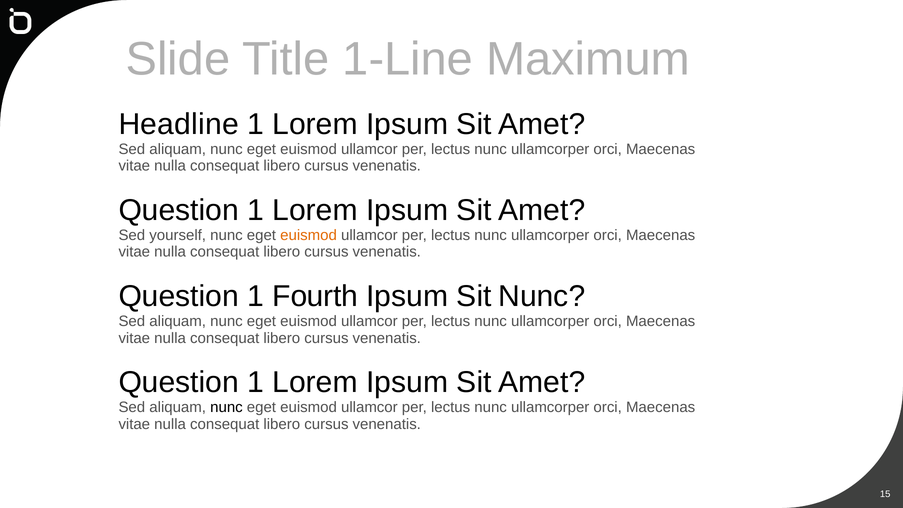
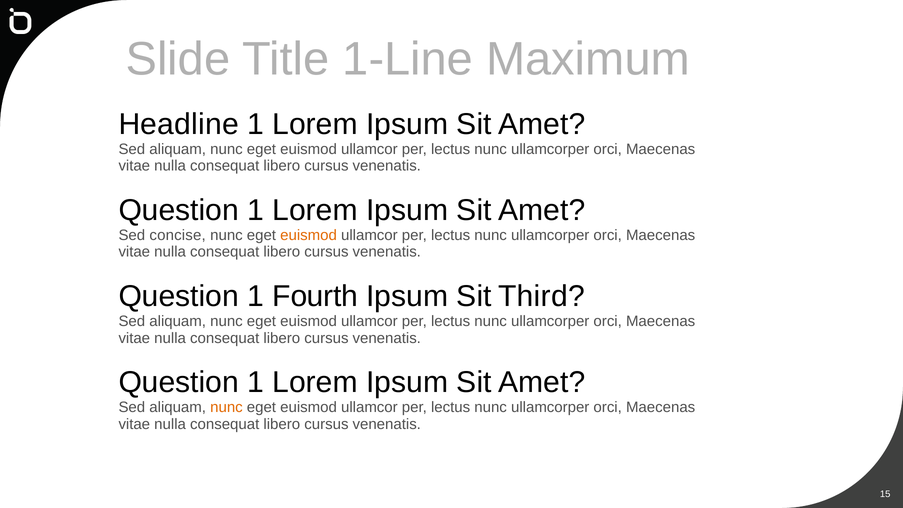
yourself: yourself -> concise (178, 235)
Sit Nunc: Nunc -> Third (542, 296)
nunc colour: black -> orange (226, 407)
